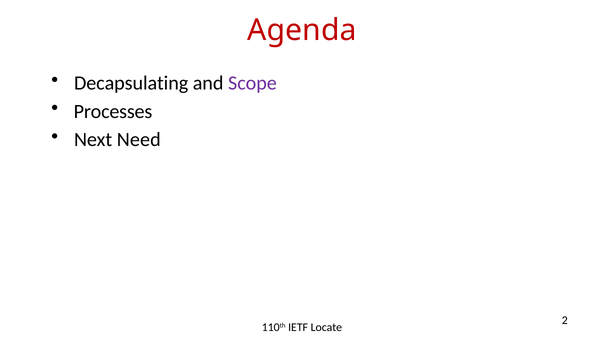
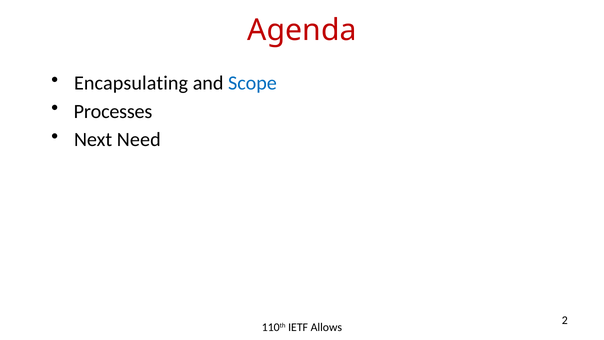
Decapsulating: Decapsulating -> Encapsulating (131, 83)
Scope colour: purple -> blue (252, 83)
Locate: Locate -> Allows (326, 327)
